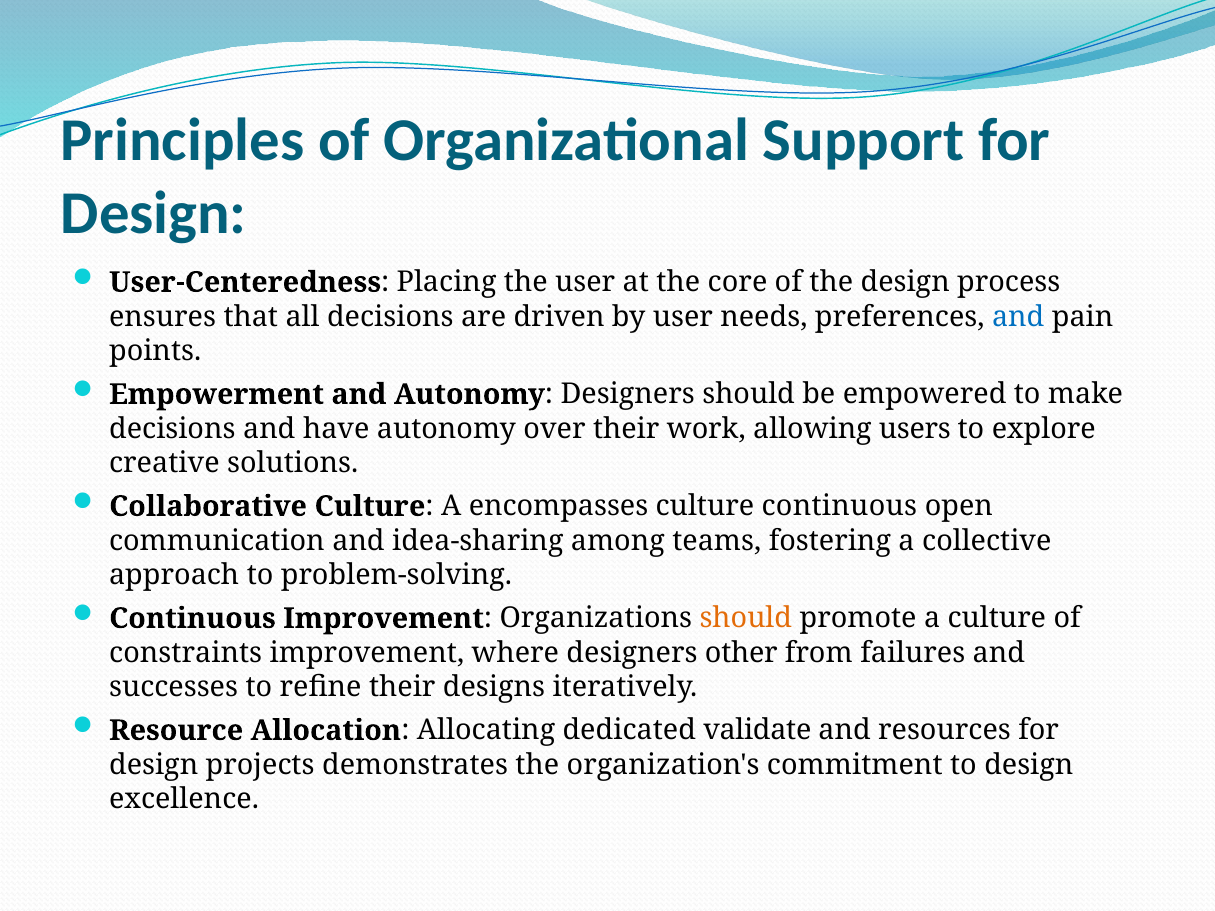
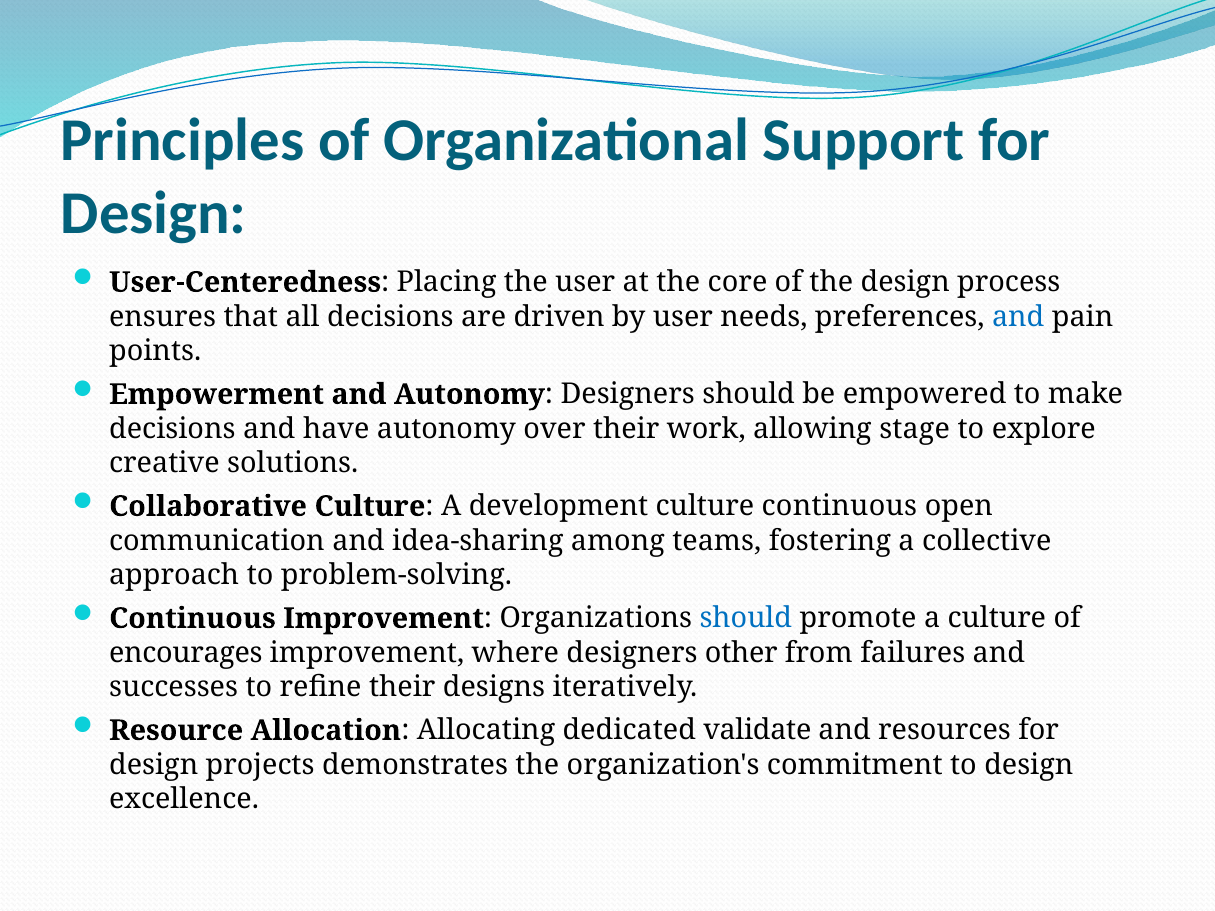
users: users -> stage (915, 429)
encompasses: encompasses -> development (558, 507)
should colour: orange -> blue (746, 619)
constraints: constraints -> encourages (186, 653)
